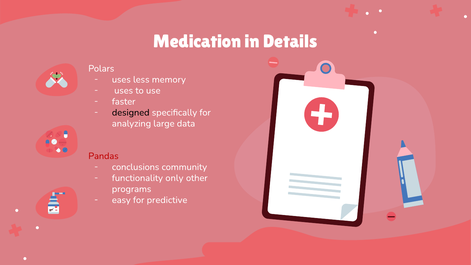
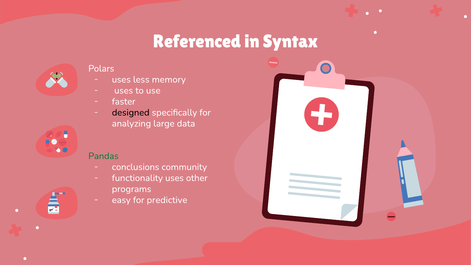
Medication: Medication -> Referenced (197, 41)
Details: Details -> Syntax (290, 41)
Pandas colour: red -> green (103, 156)
functionality only: only -> uses (174, 178)
